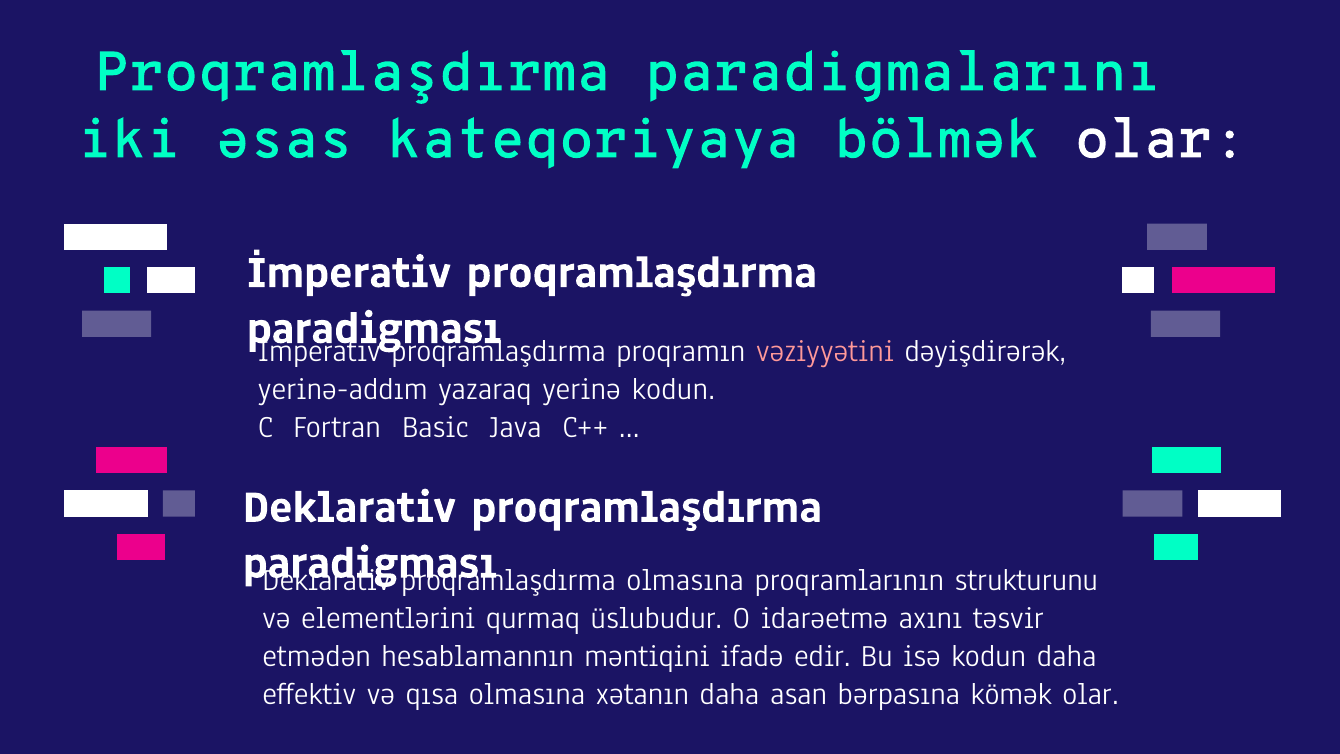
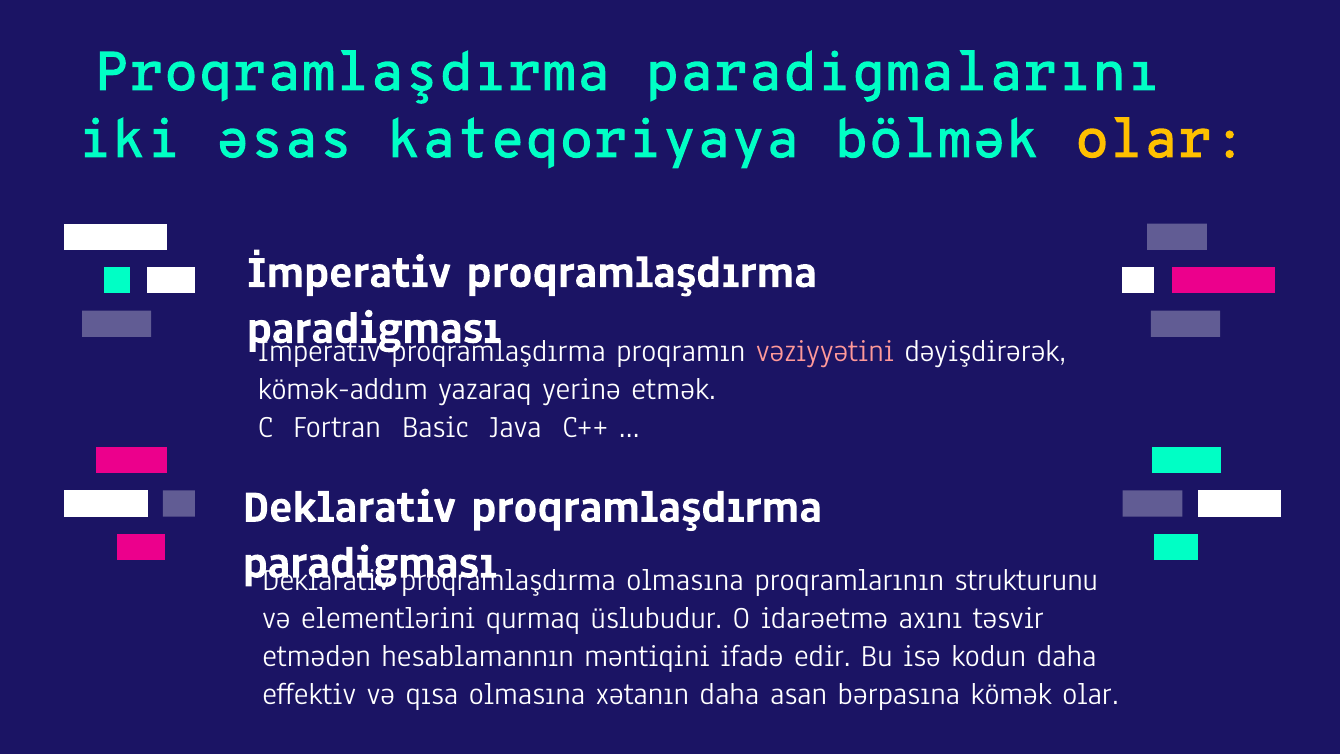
olar colour: white -> yellow (1161, 139)
yerinə-addım: yerinə-addım -> kömək-addım (343, 388)
yerinə kodun: kodun -> etmək (674, 388)
